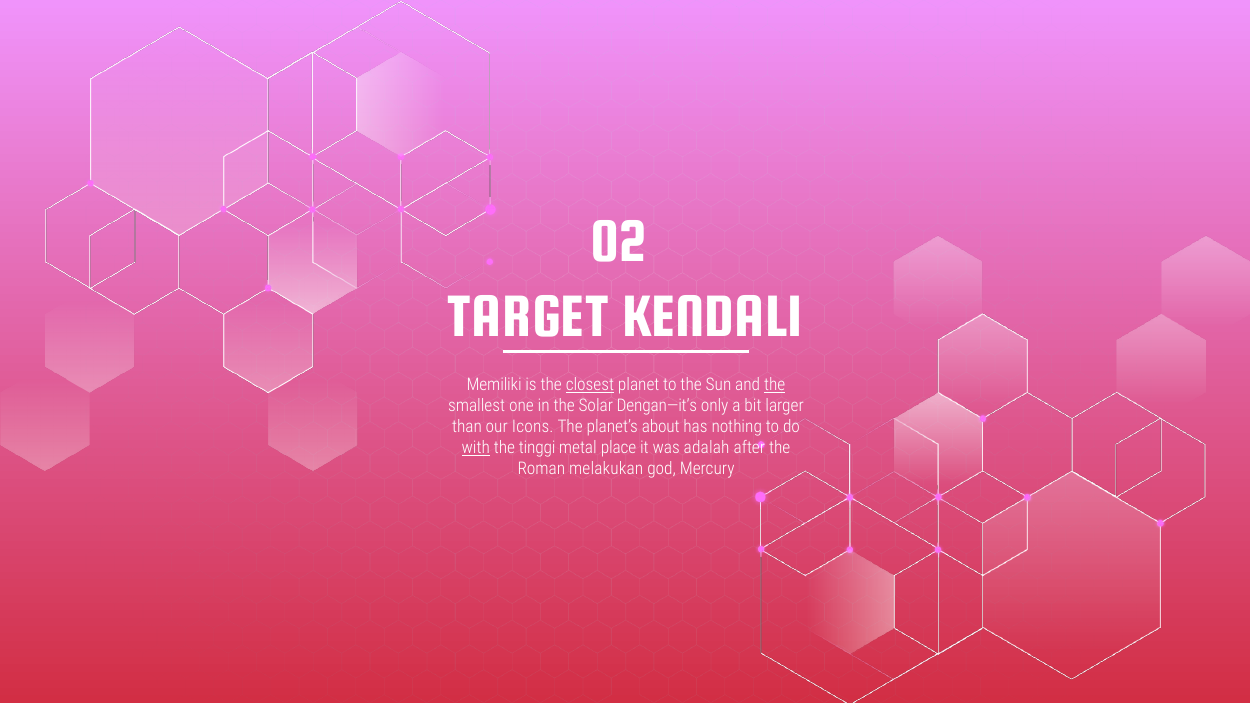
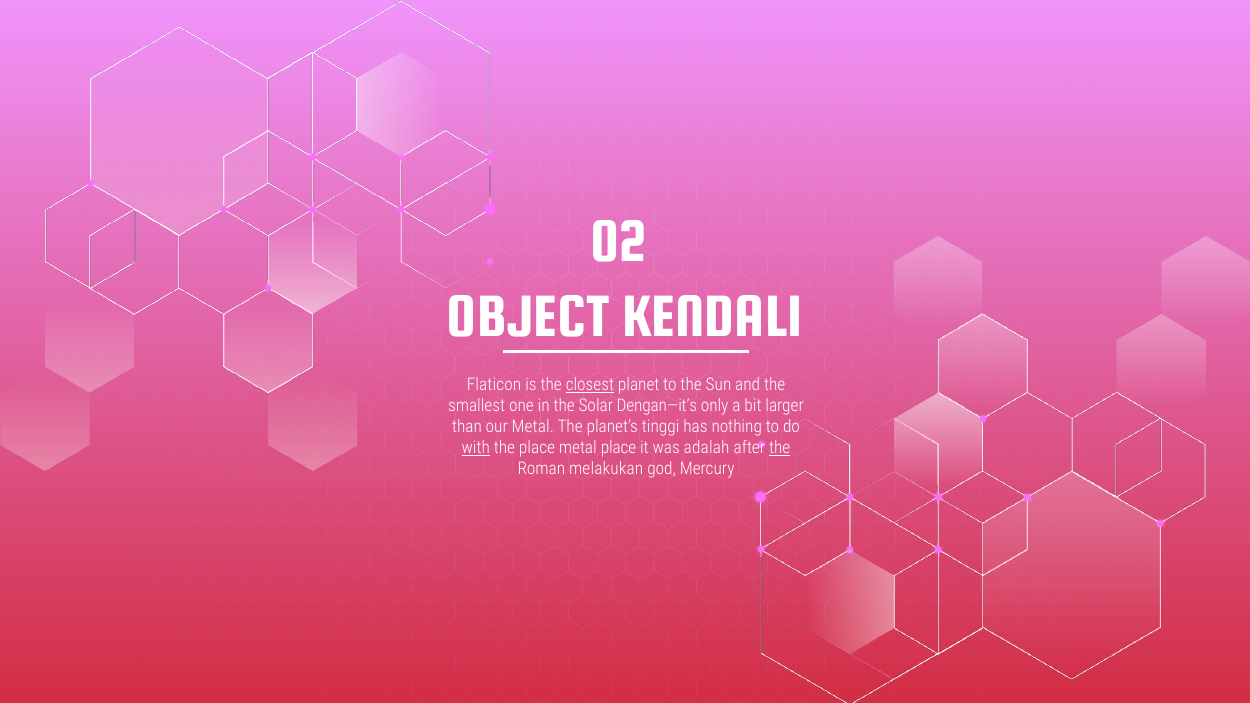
TARGET: TARGET -> OBJECT (528, 316)
Memiliki: Memiliki -> Flaticon (494, 385)
the underline: present -> none (775, 385)
our Icons: Icons -> Metal (533, 427)
about: about -> tinggi (661, 427)
the tinggi: tinggi -> place (537, 448)
the underline: none -> present (780, 448)
